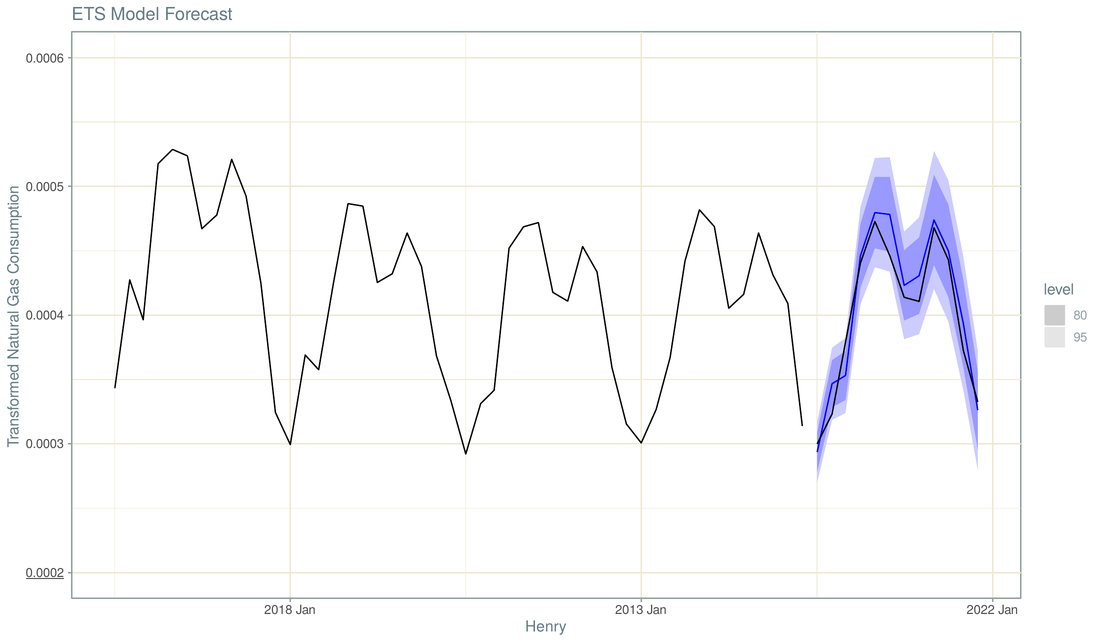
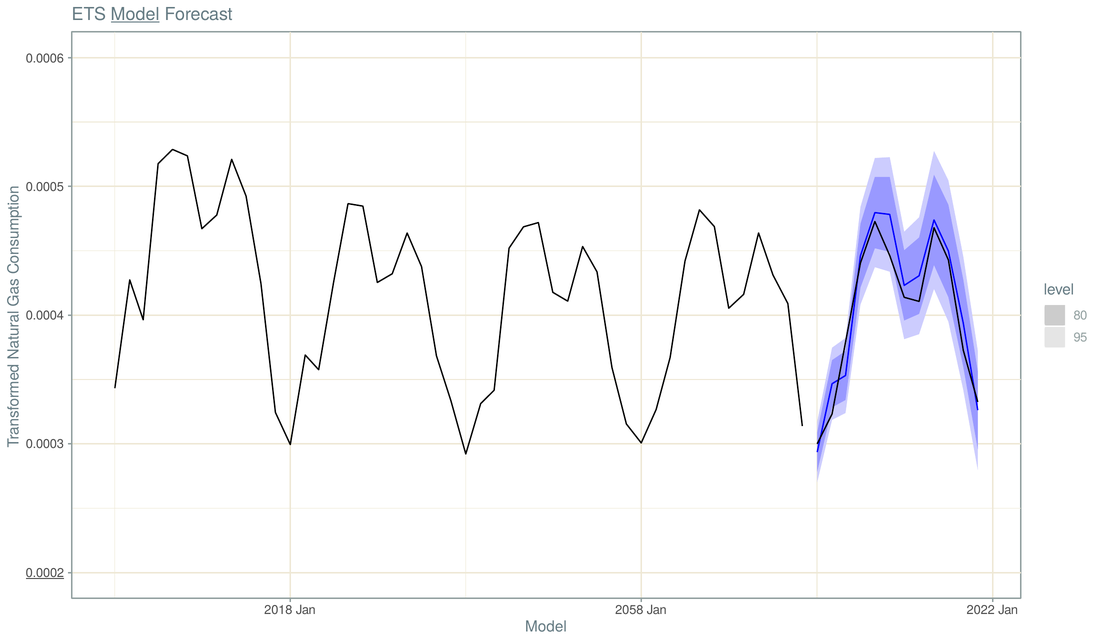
Model underline: none -> present (135, 15)
2013: 2013 -> 2058 (629, 611)
Henry: Henry -> Model (546, 627)
